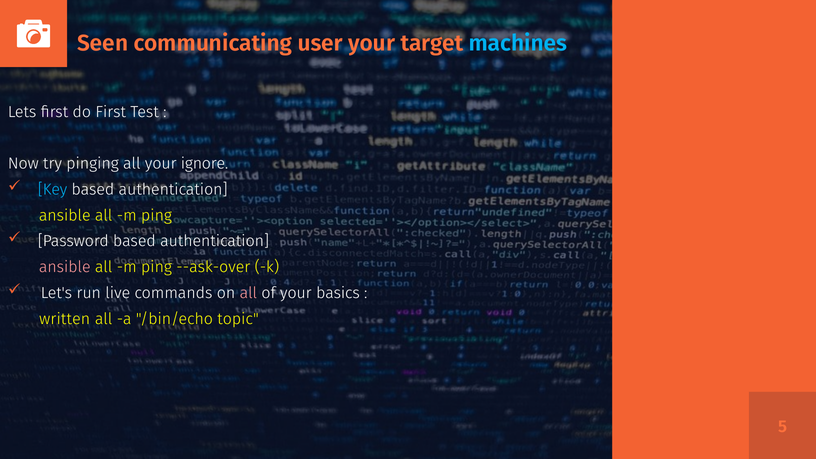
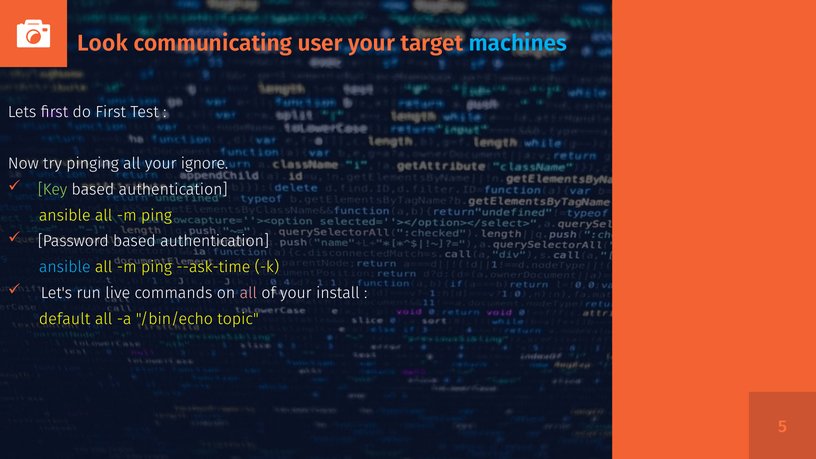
Seen: Seen -> Look (102, 43)
Key colour: light blue -> light green (53, 190)
ansible colour: pink -> light blue (65, 267)
--ask-over: --ask-over -> --ask-time (213, 267)
basics: basics -> install (338, 293)
written: written -> default (65, 319)
